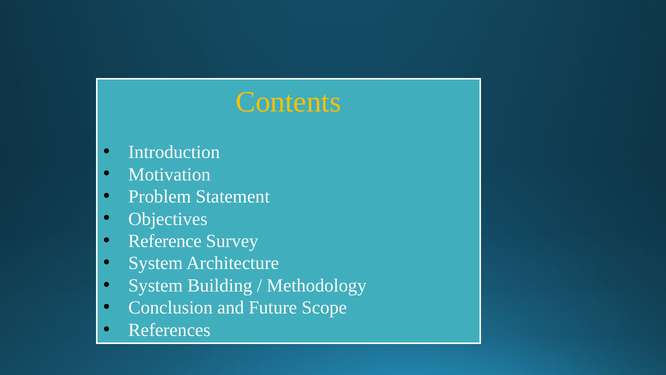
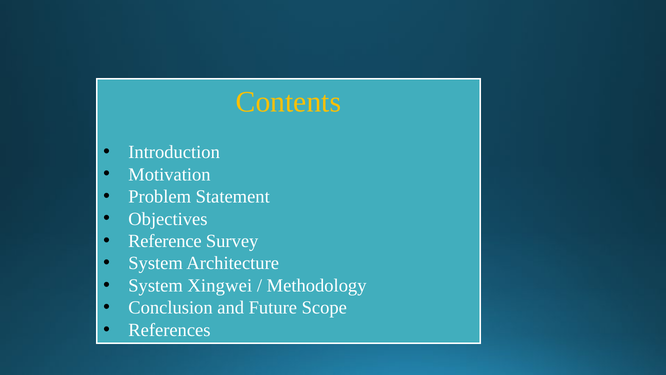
Building: Building -> Xingwei (220, 285)
